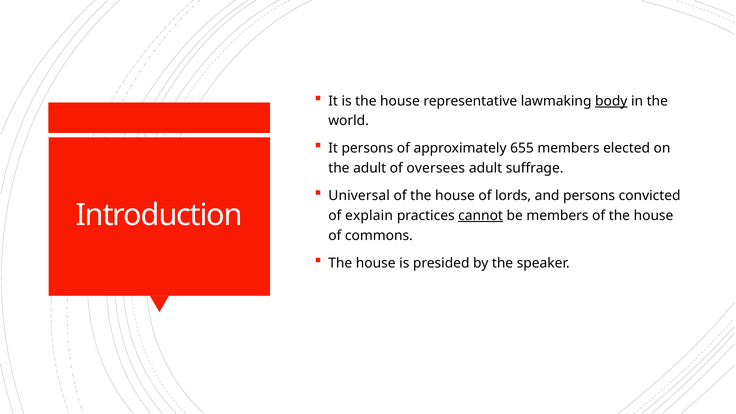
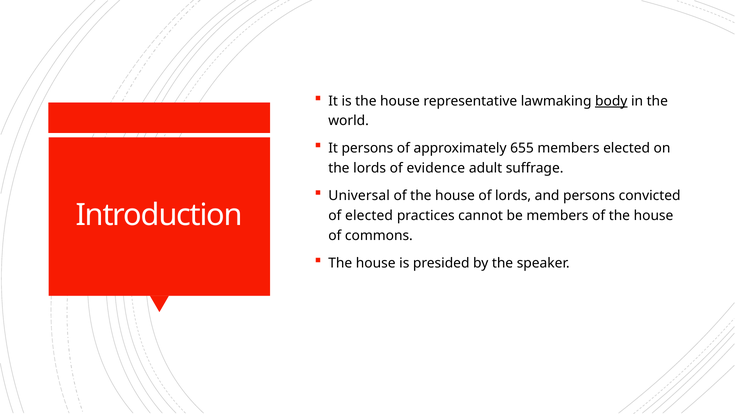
the adult: adult -> lords (370, 168)
oversees: oversees -> evidence (436, 168)
of explain: explain -> elected (369, 216)
cannot underline: present -> none (481, 216)
